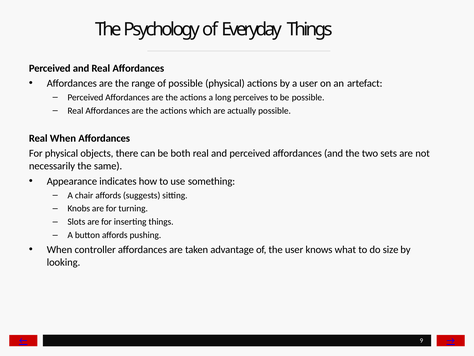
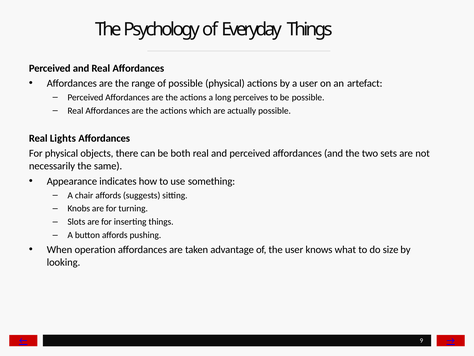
Real When: When -> Lights (63, 138)
controller: controller -> operation (95, 249)
